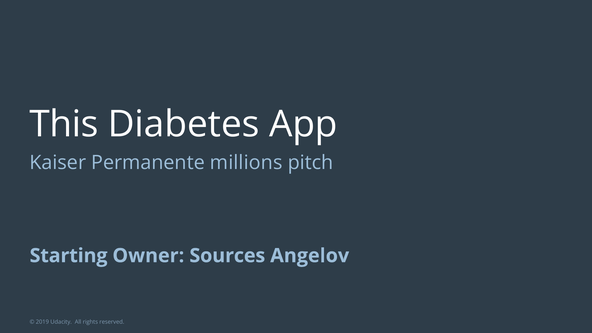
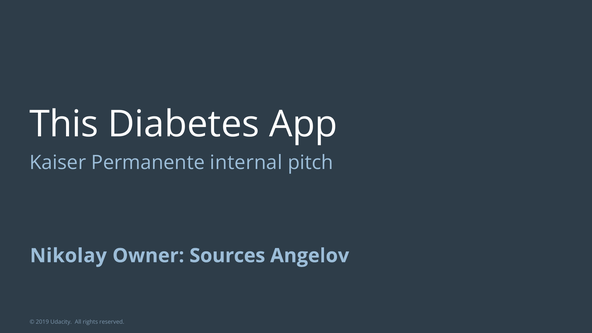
millions: millions -> internal (246, 163)
Starting: Starting -> Nikolay (68, 256)
